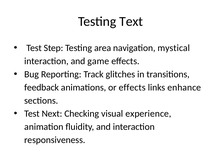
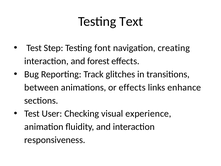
area: area -> font (103, 48)
mystical: mystical -> creating (174, 48)
game: game -> forest (98, 61)
feedback: feedback -> between (42, 87)
Next: Next -> User (52, 114)
